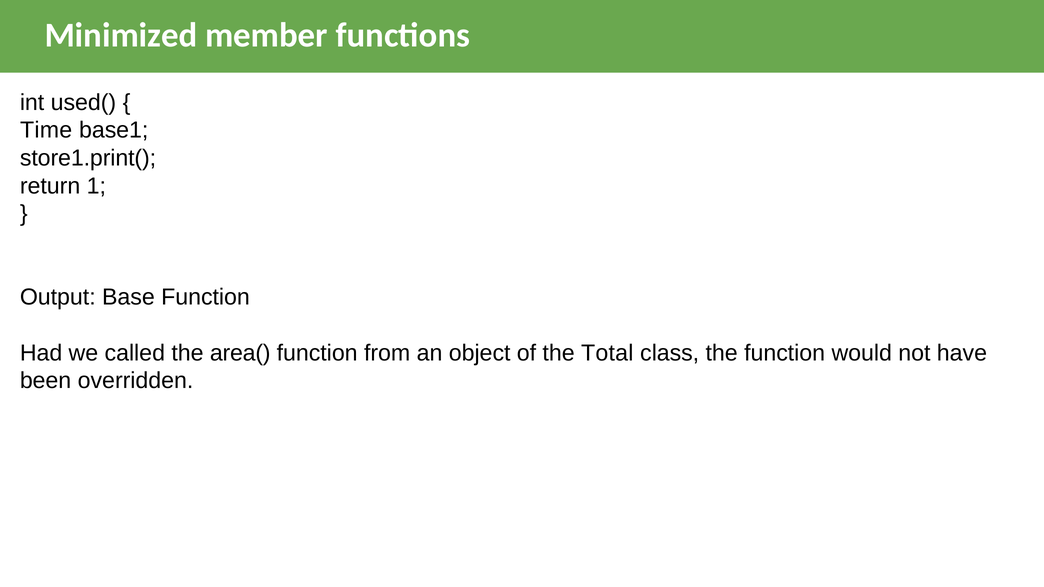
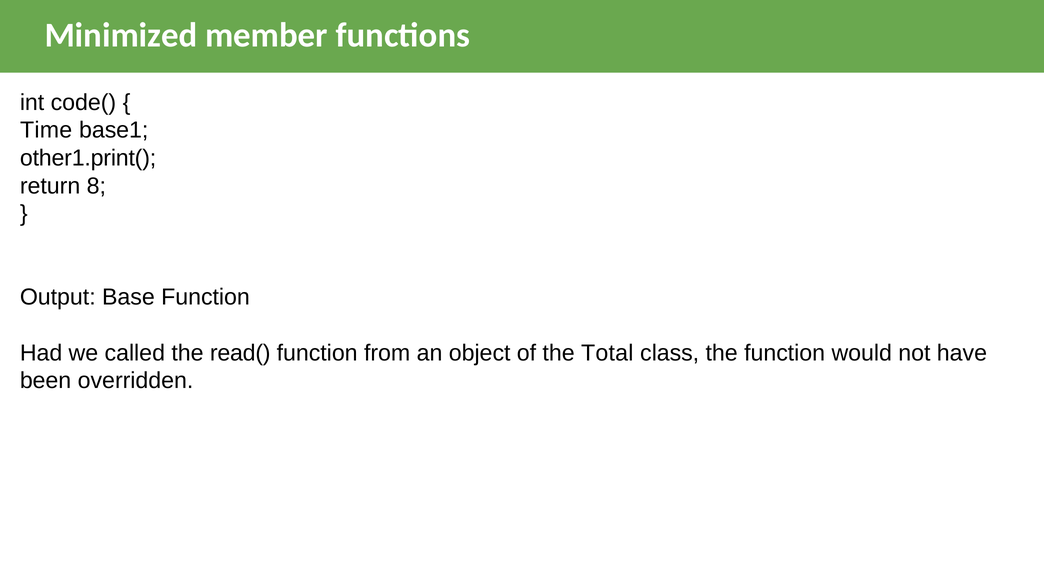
used(: used( -> code( (83, 103)
store1.print(: store1.print( -> other1.print( (88, 158)
1: 1 -> 8 (96, 186)
area(: area( -> read( (240, 353)
